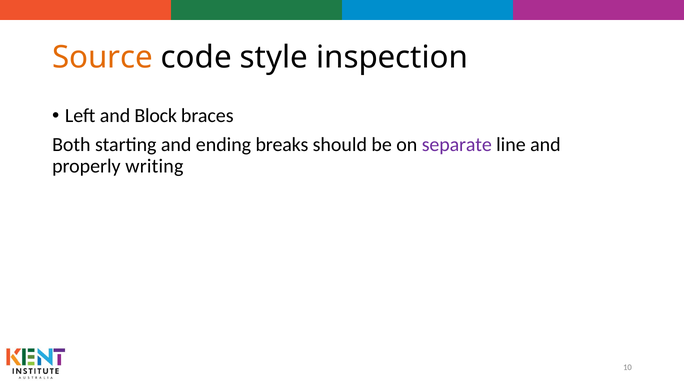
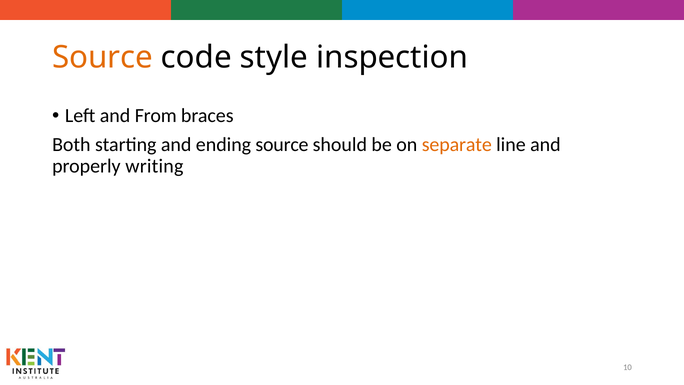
Block: Block -> From (156, 116)
ending breaks: breaks -> source (282, 144)
separate colour: purple -> orange (457, 144)
